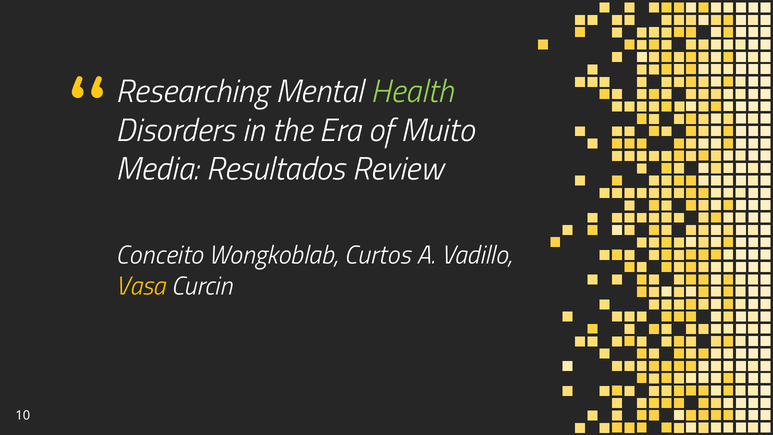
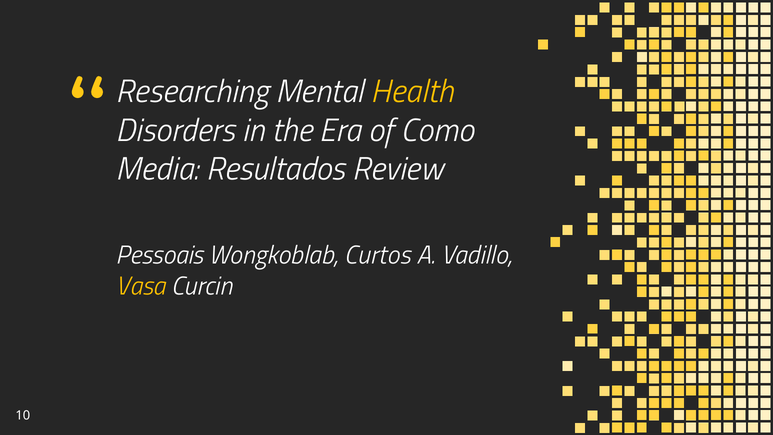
Health colour: light green -> yellow (412, 92)
Muito: Muito -> Como (438, 130)
Conceito: Conceito -> Pessoais (160, 255)
